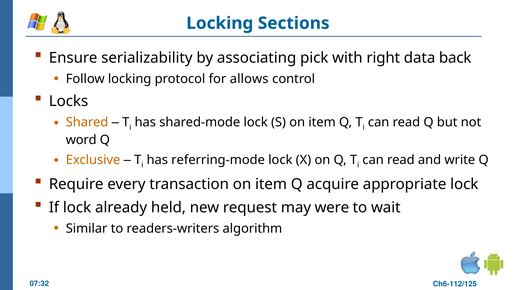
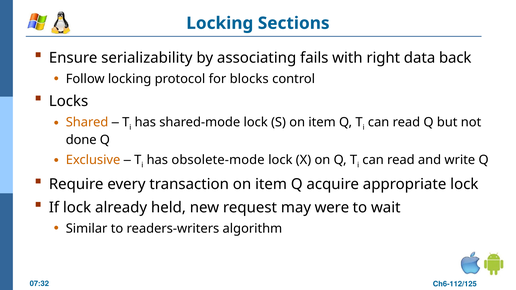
pick: pick -> fails (314, 58)
allows: allows -> blocks (249, 79)
word: word -> done (81, 140)
referring-mode: referring-mode -> obsolete-mode (218, 160)
